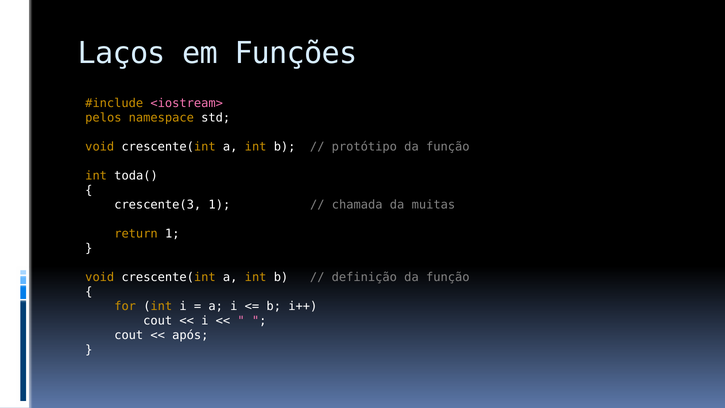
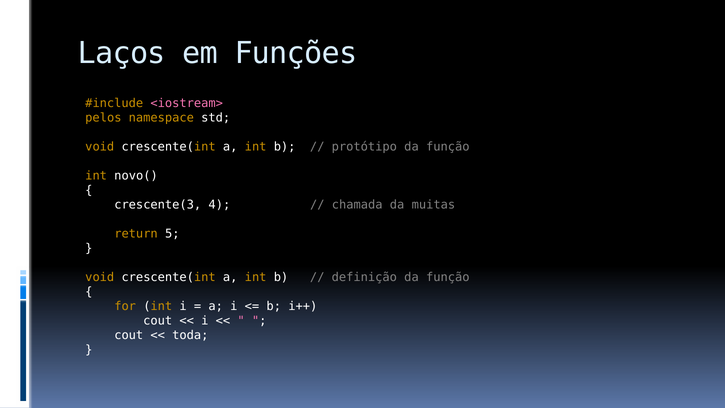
toda(: toda( -> novo( (136, 176)
crescente(3 1: 1 -> 4 (219, 205)
return 1: 1 -> 5 (172, 234)
após: após -> toda (190, 335)
